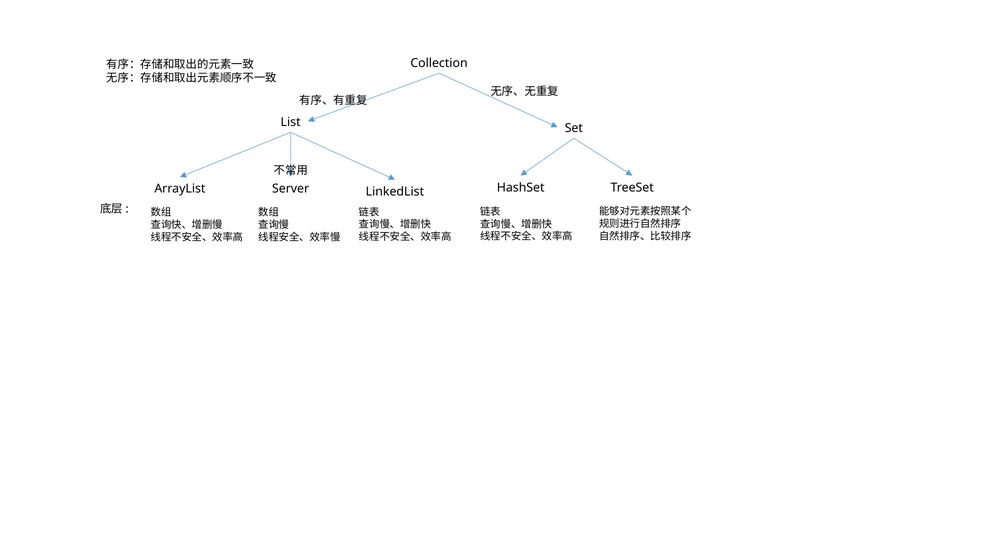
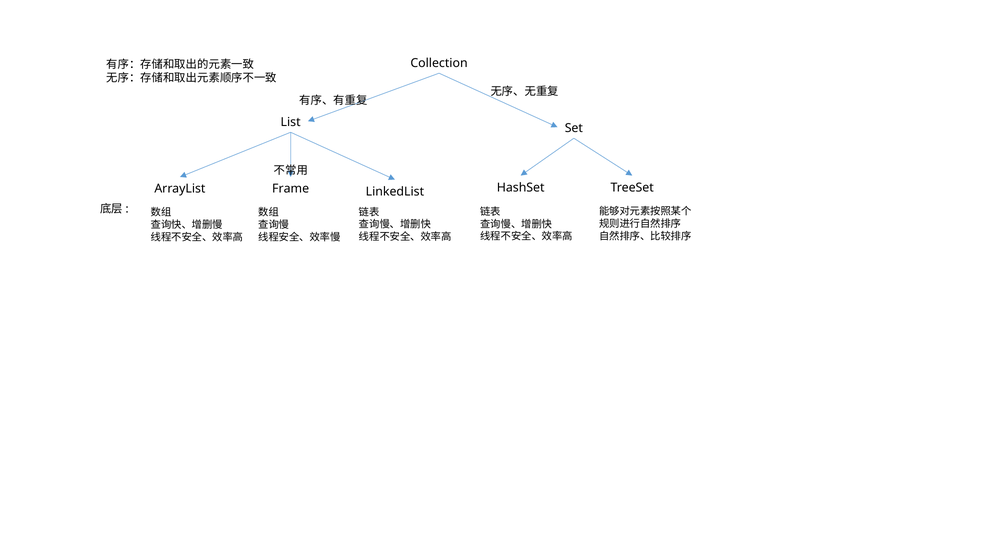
Server: Server -> Frame (291, 189)
